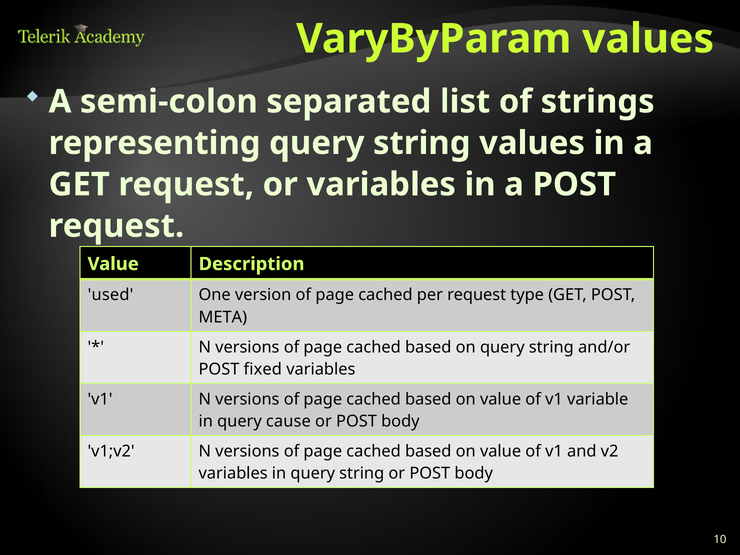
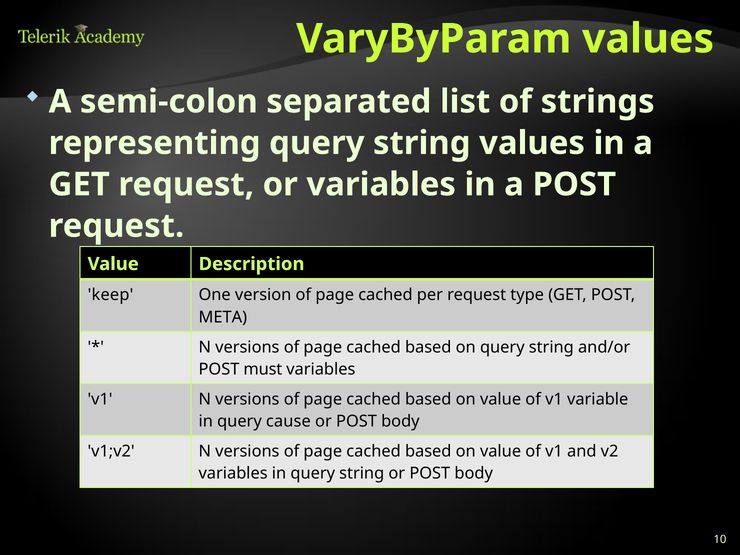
used: used -> keep (111, 295)
fixed: fixed -> must (263, 369)
